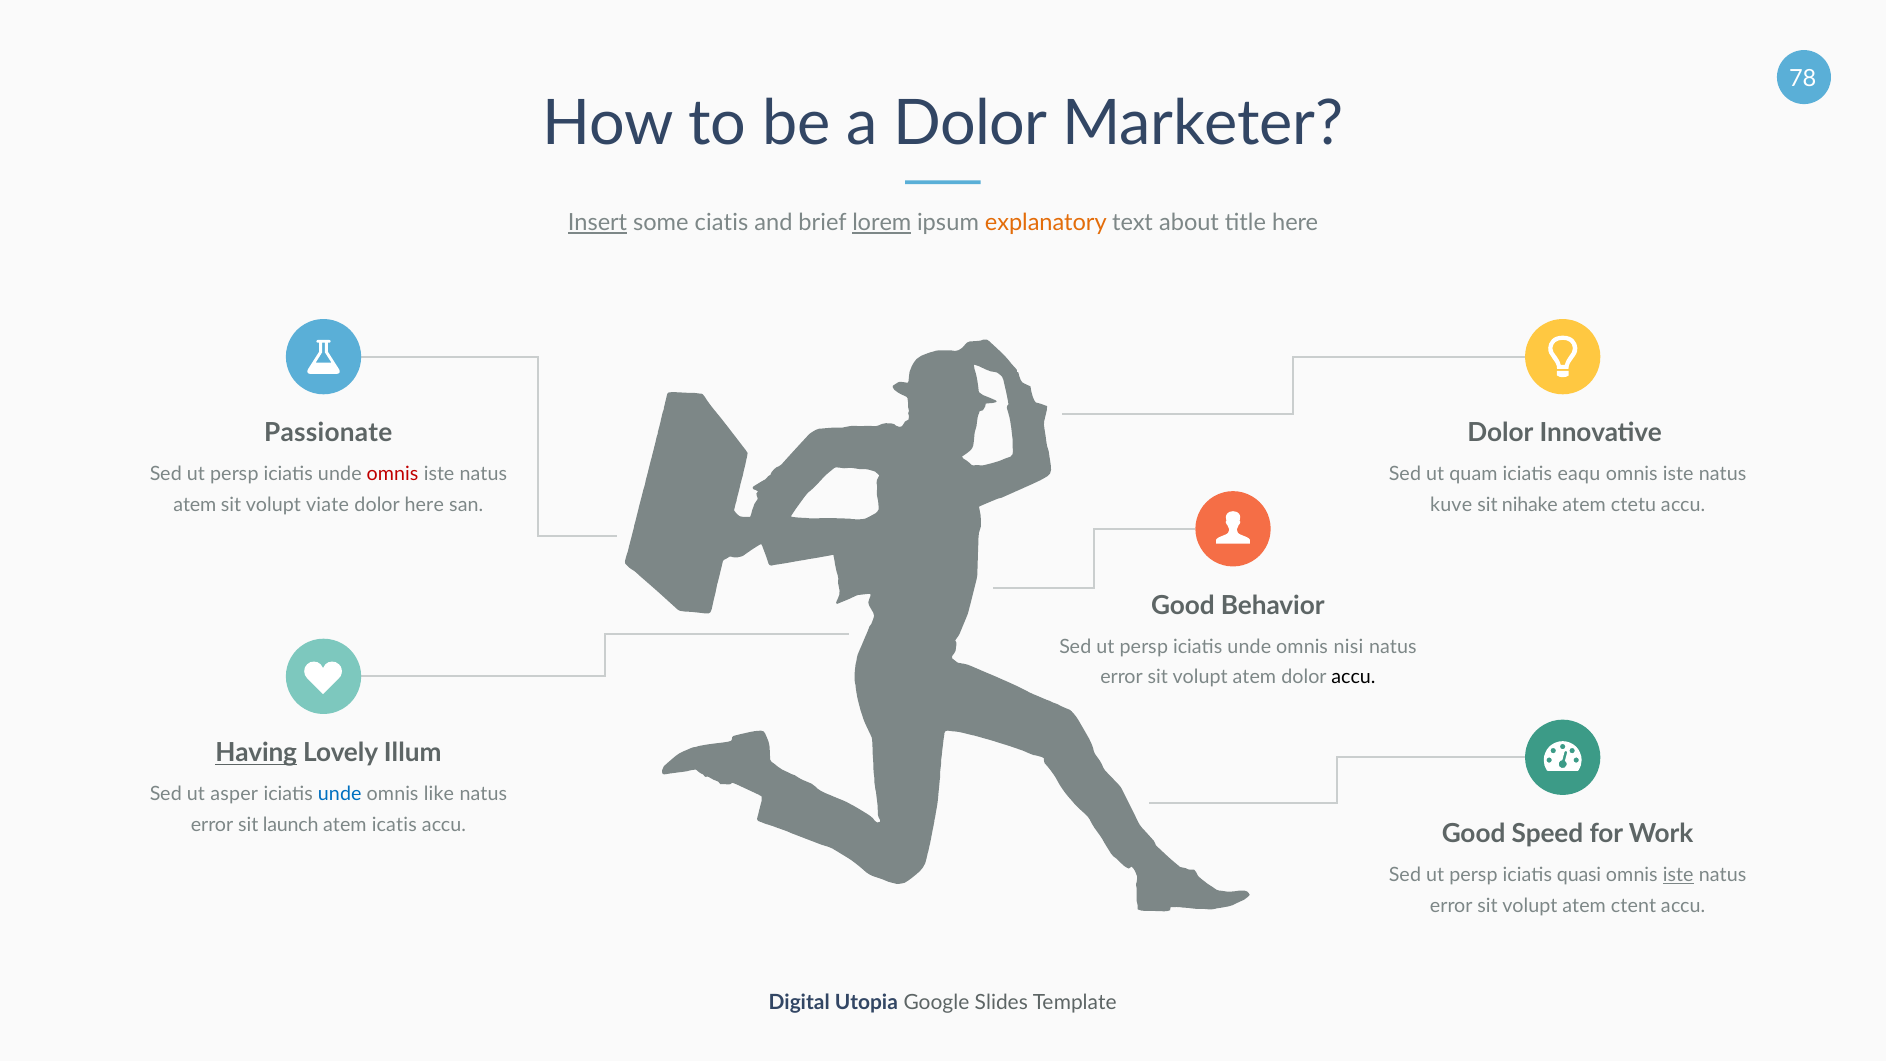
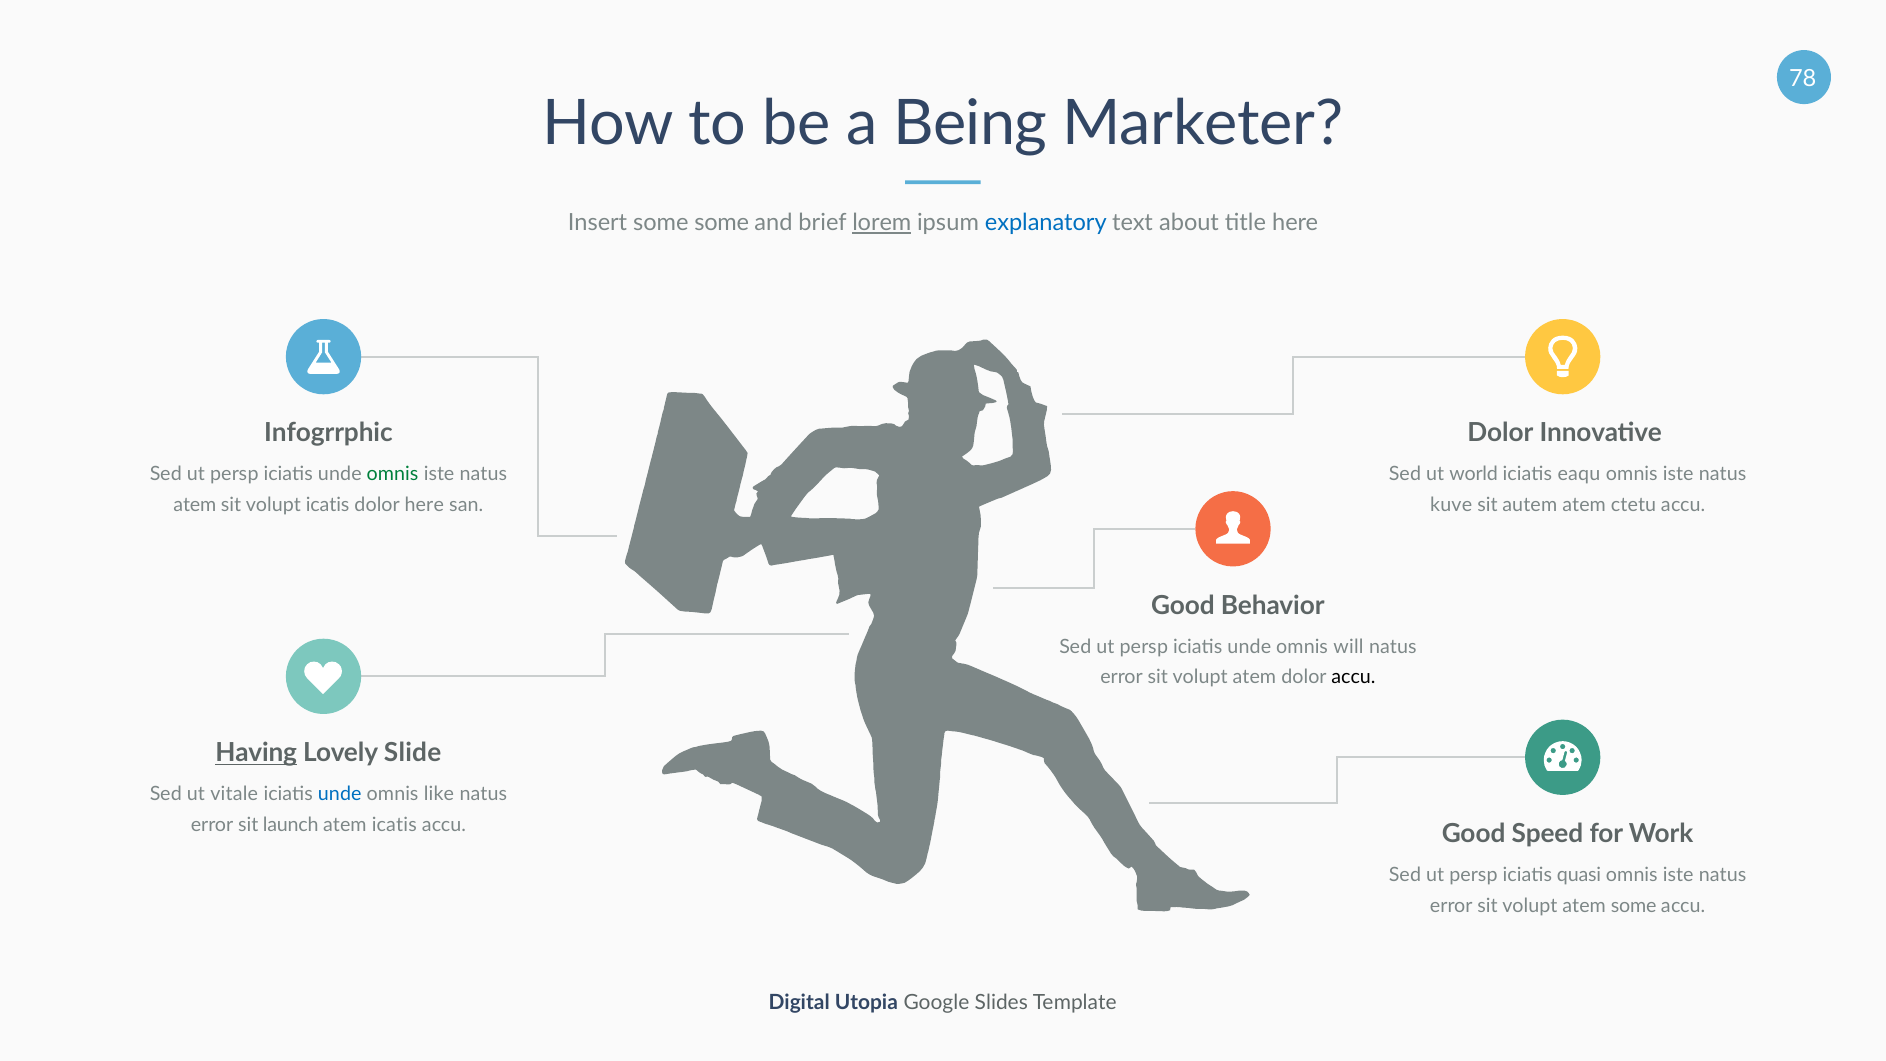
a Dolor: Dolor -> Being (971, 124)
Insert underline: present -> none (598, 223)
some ciatis: ciatis -> some (722, 223)
explanatory colour: orange -> blue (1046, 223)
Passionate: Passionate -> Infogrrphic (328, 433)
omnis colour: red -> green (393, 474)
quam: quam -> world (1474, 474)
volupt viate: viate -> icatis (328, 505)
nihake: nihake -> autem (1530, 505)
nisi: nisi -> will (1348, 647)
Illum: Illum -> Slide (413, 753)
asper: asper -> vitale (234, 794)
iste underline: present -> none (1678, 875)
atem ctent: ctent -> some (1634, 906)
